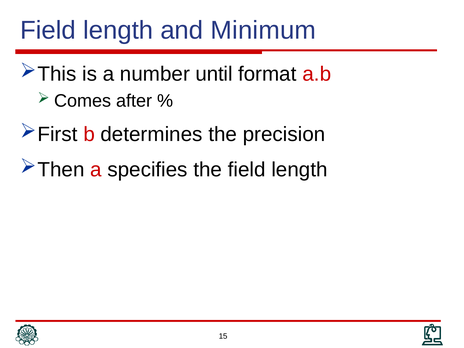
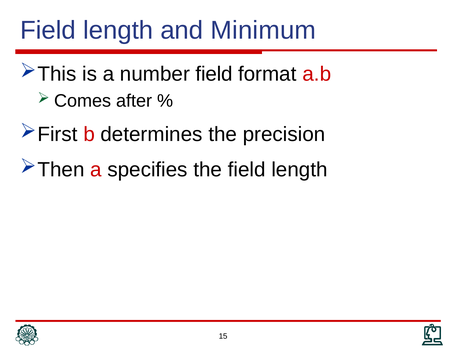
number until: until -> field (214, 74)
